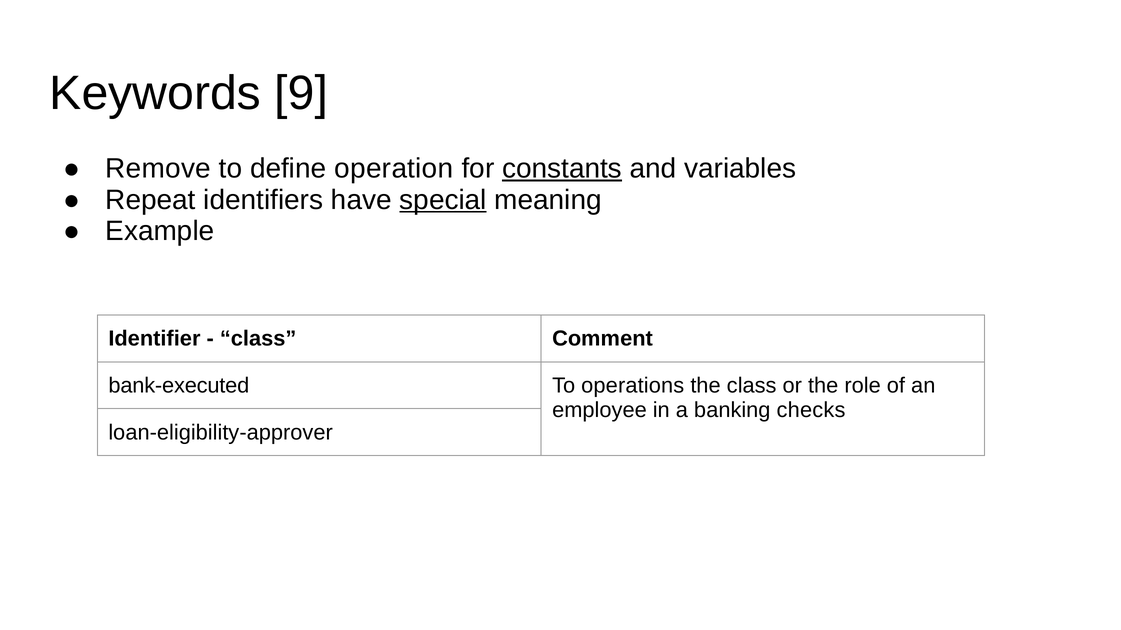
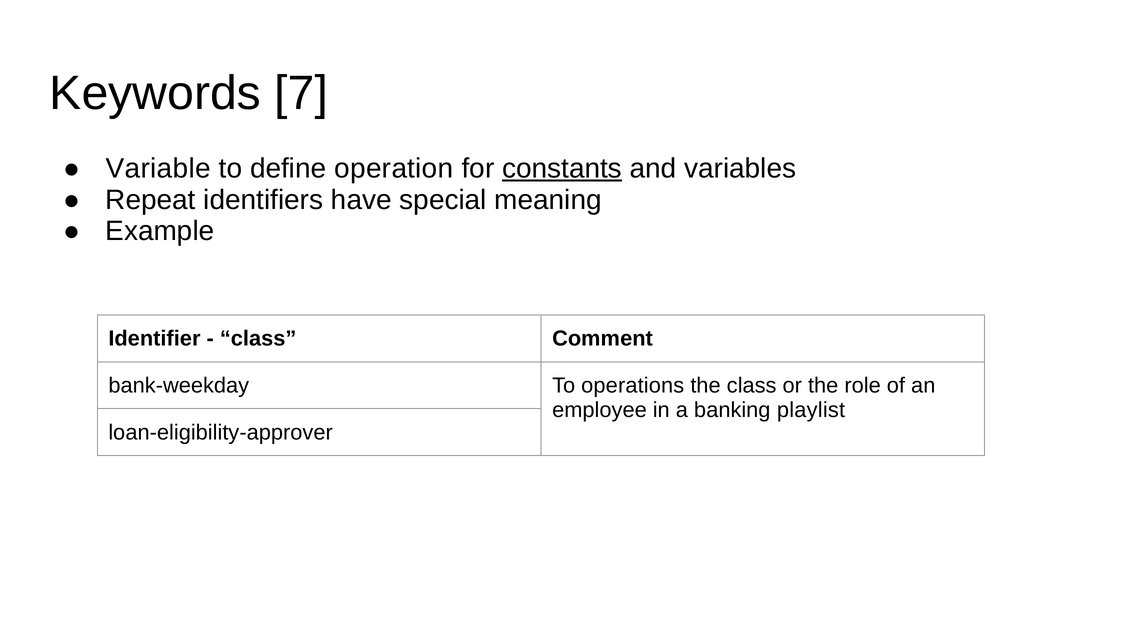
9: 9 -> 7 (301, 94)
Remove: Remove -> Variable (158, 169)
special underline: present -> none (443, 200)
bank-executed: bank-executed -> bank-weekday (179, 386)
checks: checks -> playlist (811, 410)
